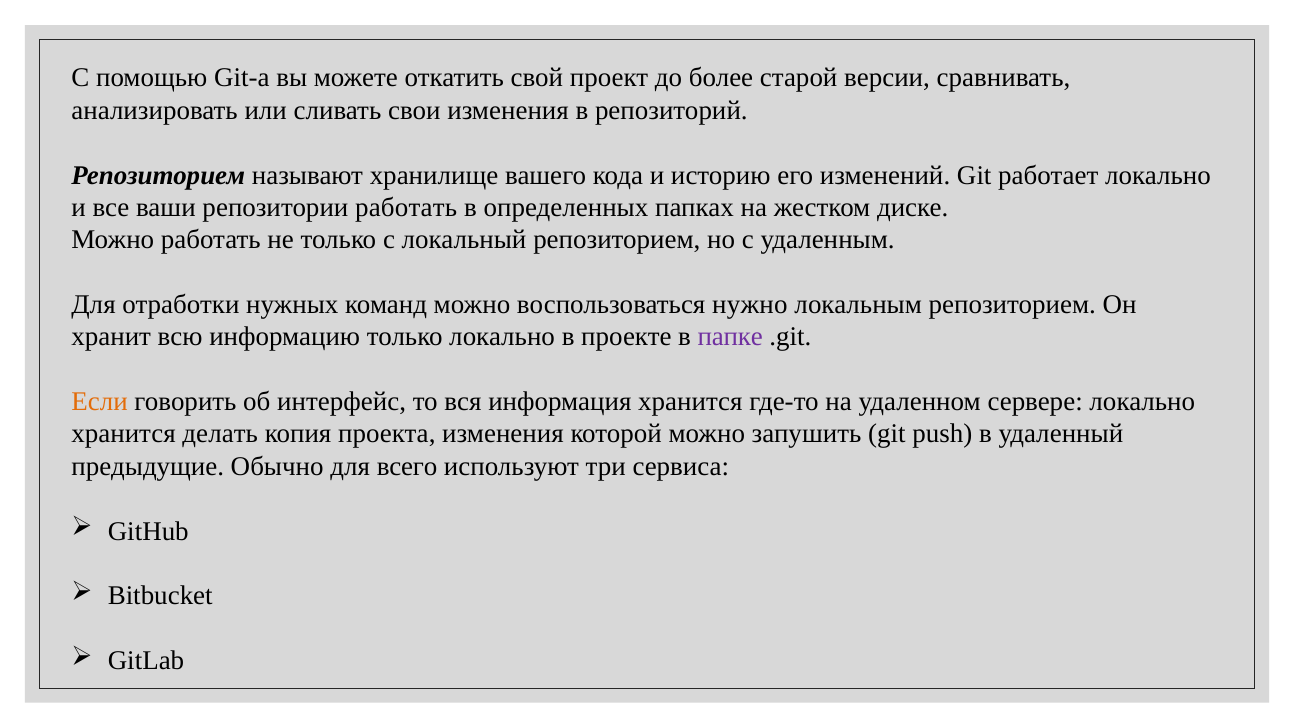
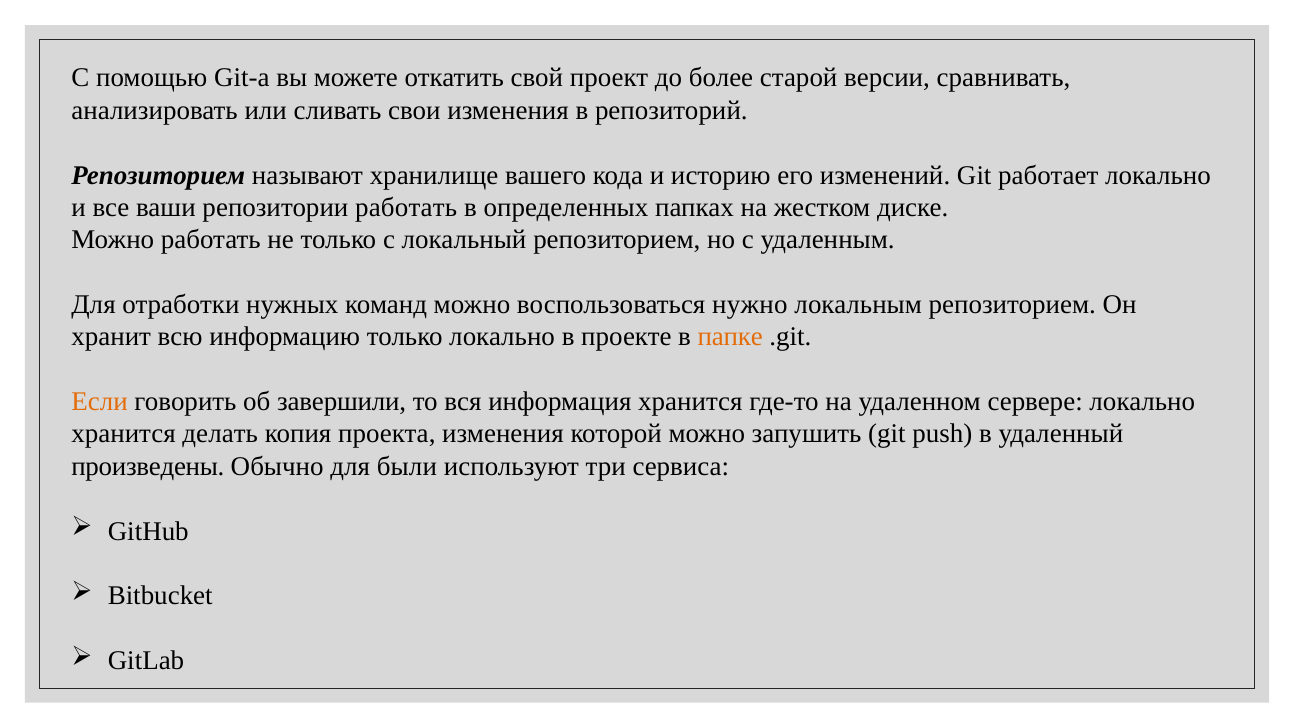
папке colour: purple -> orange (730, 337)
интерфейс: интерфейс -> завершили (342, 402)
предыдущие: предыдущие -> произведены (148, 466)
всего: всего -> были (407, 466)
